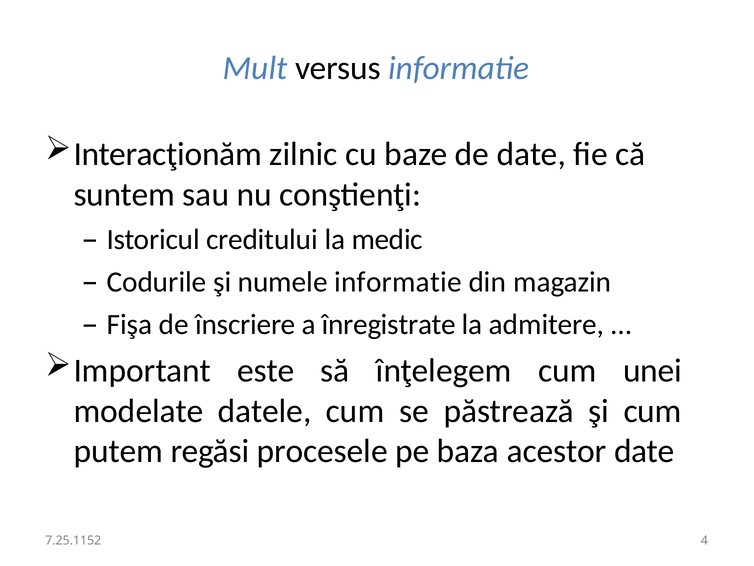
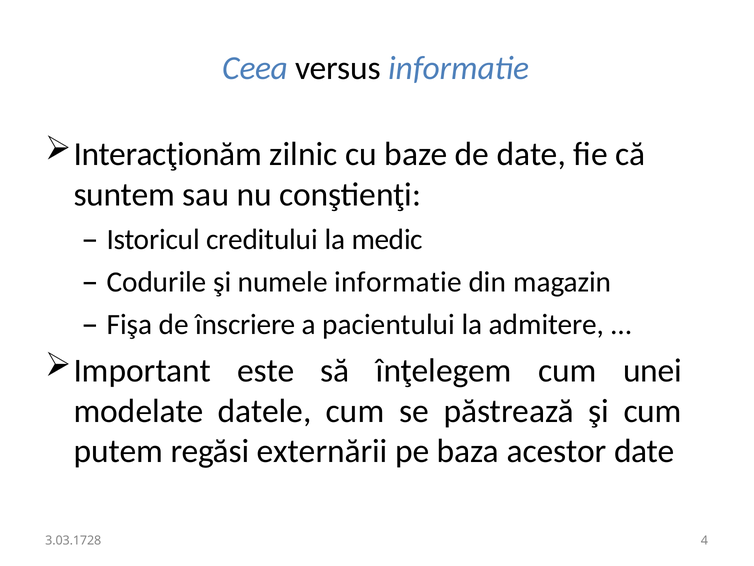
Mult: Mult -> Ceea (255, 68)
înregistrate: înregistrate -> pacientului (389, 324)
procesele: procesele -> externării (322, 451)
7.25.1152: 7.25.1152 -> 3.03.1728 (73, 540)
